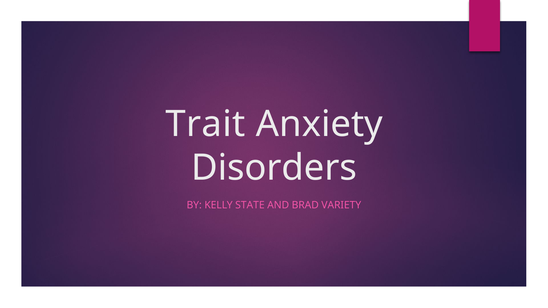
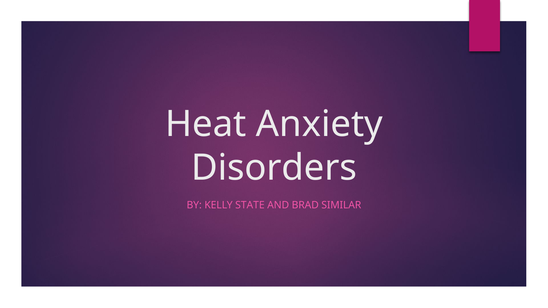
Trait: Trait -> Heat (206, 124)
VARIETY: VARIETY -> SIMILAR (341, 205)
